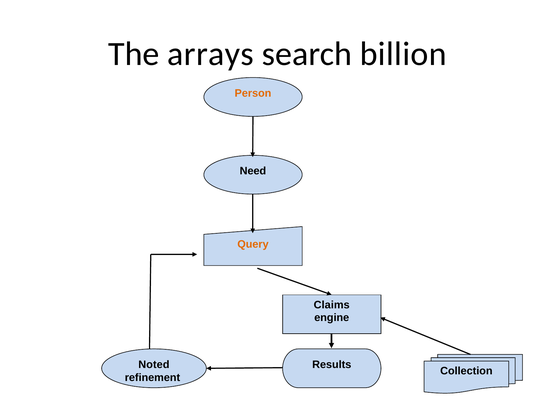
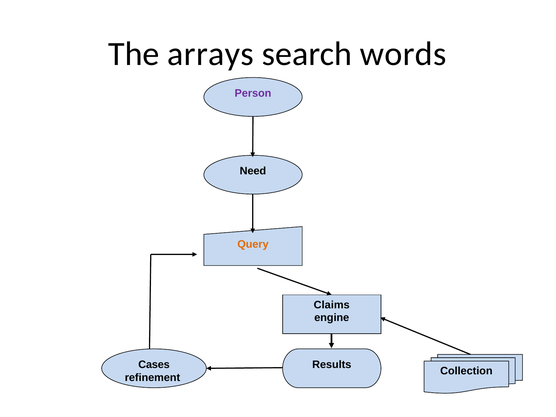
billion: billion -> words (403, 54)
Person colour: orange -> purple (253, 93)
Noted: Noted -> Cases (154, 365)
